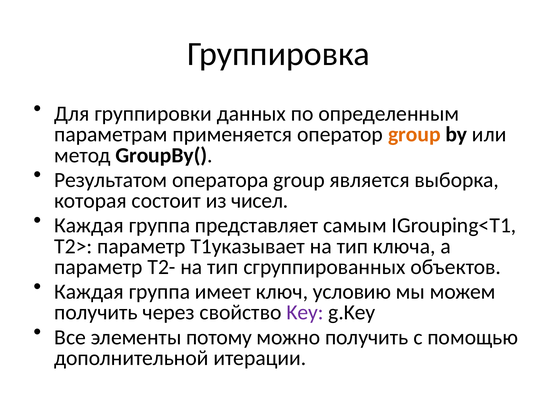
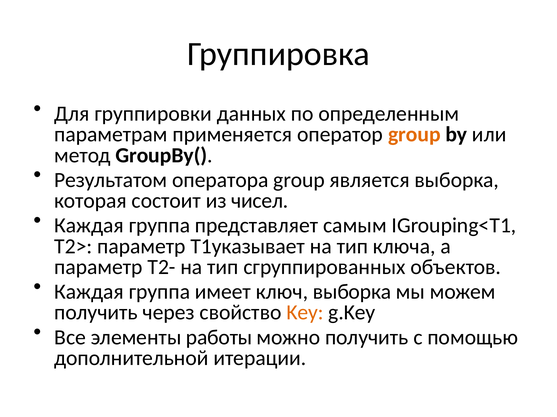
ключ условию: условию -> выборка (352, 292)
Key colour: purple -> orange (305, 313)
потому: потому -> работы (219, 338)
